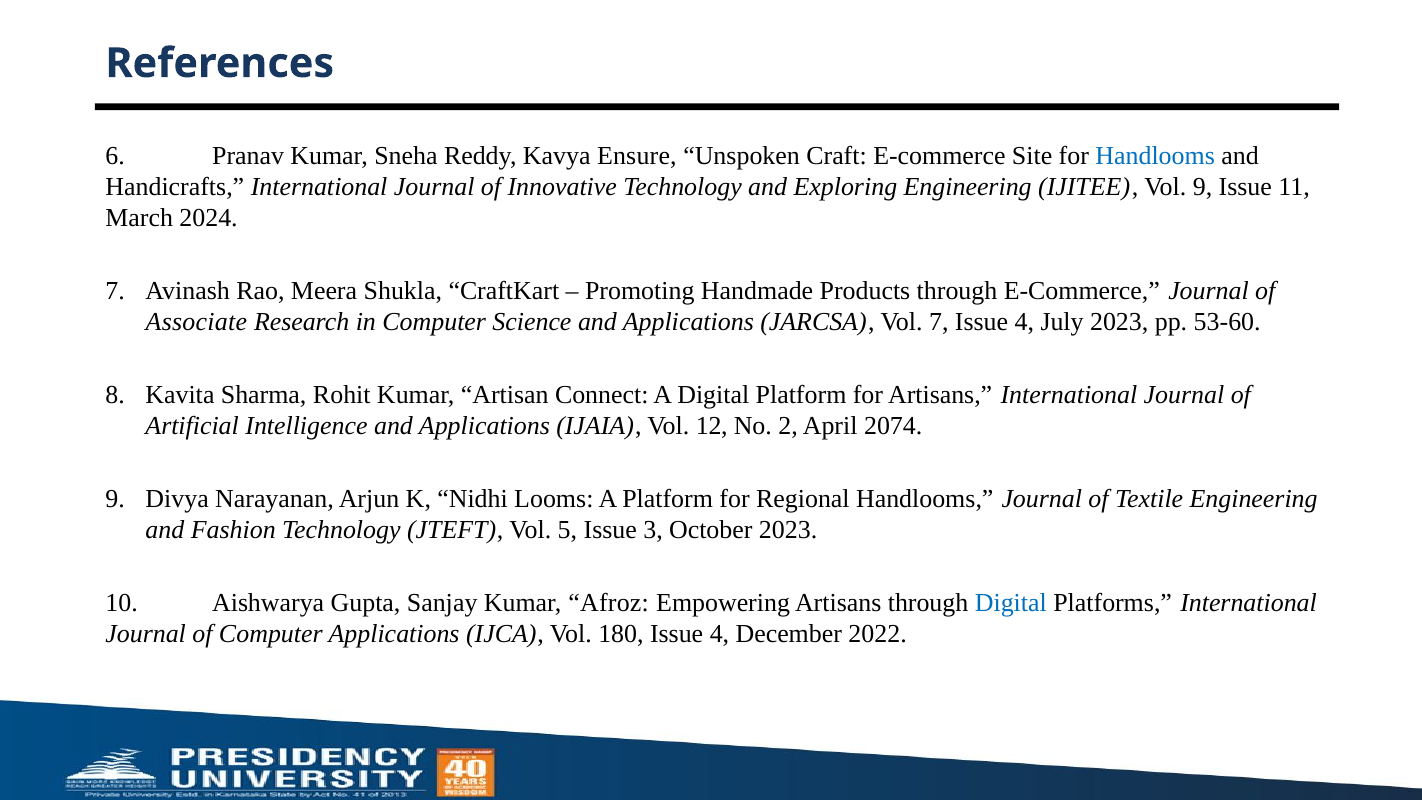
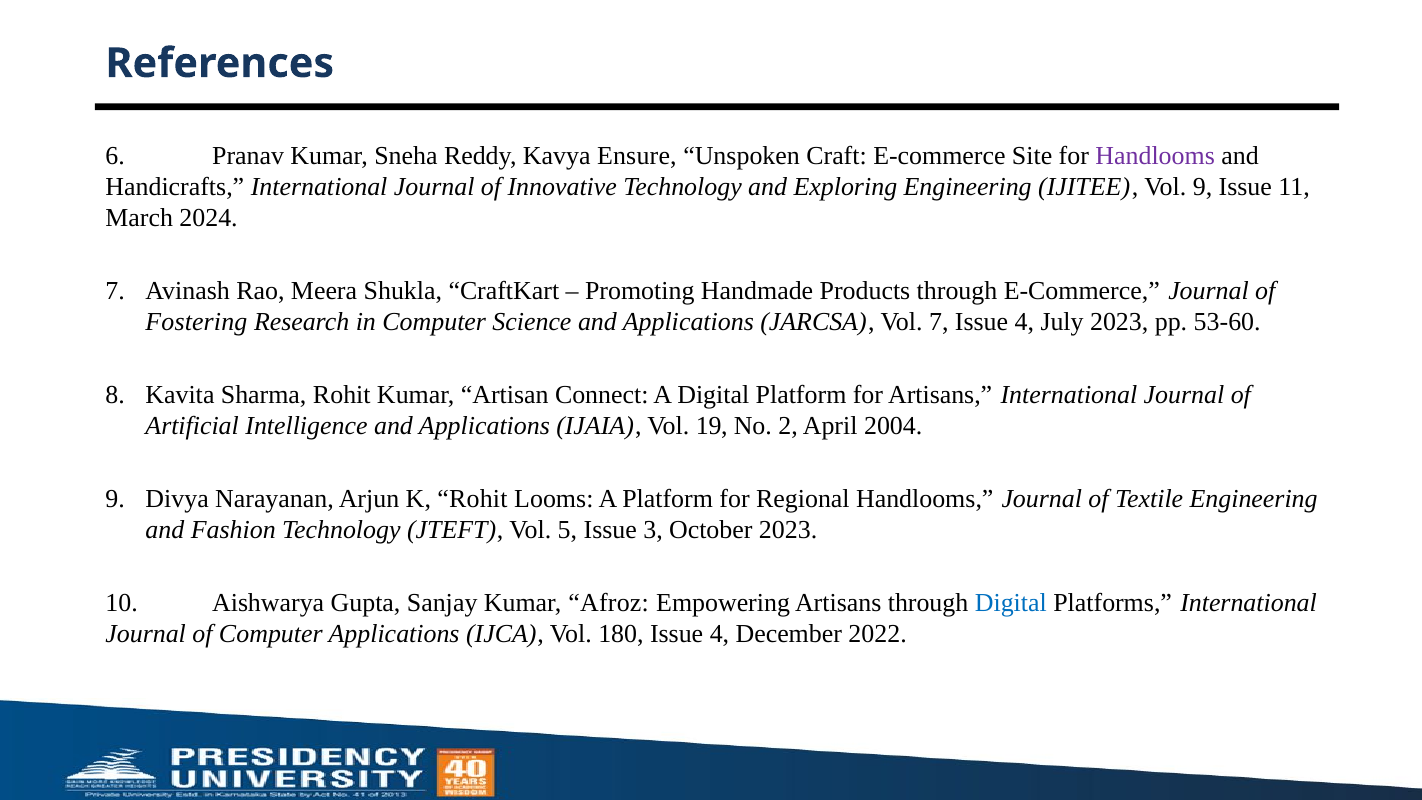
Handlooms colour: blue -> purple (1155, 156)
Associate: Associate -> Fostering (196, 322)
12: 12 -> 19 (712, 426)
2074: 2074 -> 2004 (893, 426)
K Nidhi: Nidhi -> Rohit (472, 499)
